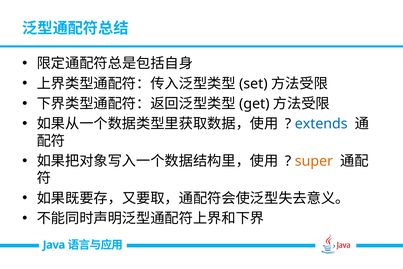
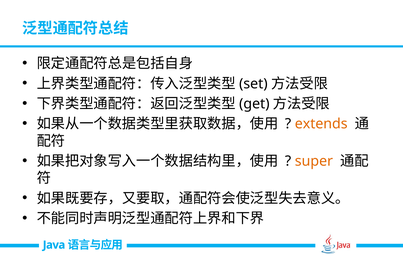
extends colour: blue -> orange (321, 124)
